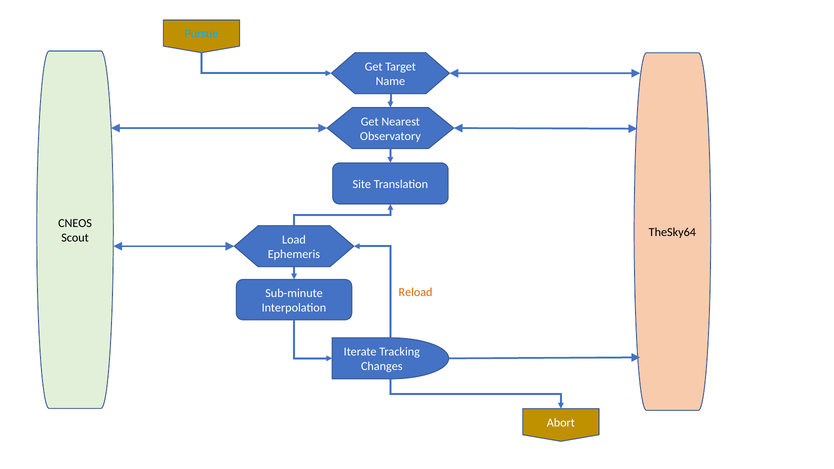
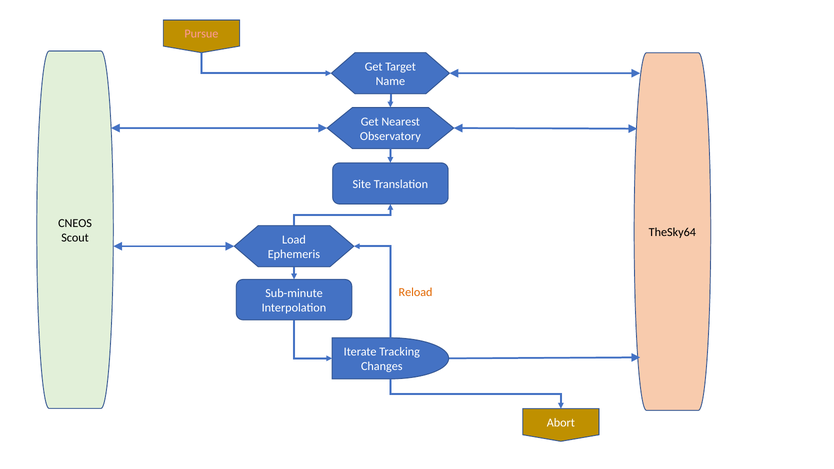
Pursue colour: light blue -> pink (201, 34)
